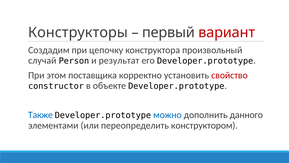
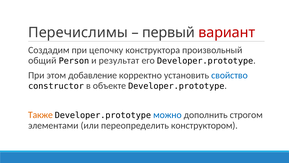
Конструкторы: Конструкторы -> Перечислимы (78, 32)
случай: случай -> общий (42, 60)
поставщика: поставщика -> добавление (93, 75)
свойство colour: red -> blue (229, 75)
Также colour: blue -> orange (40, 115)
данного: данного -> строгом (246, 115)
